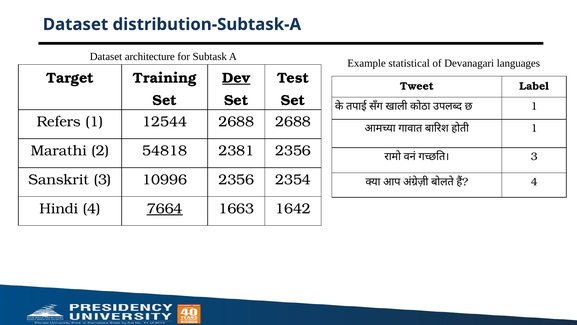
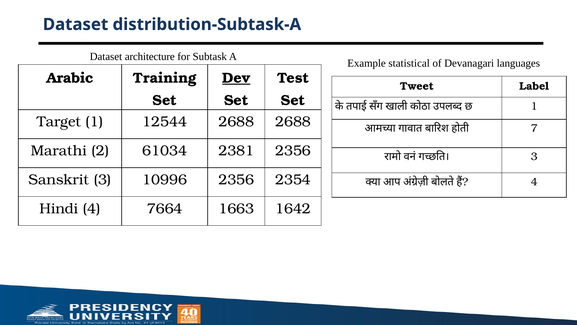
Target: Target -> Arabic (70, 78)
Refers: Refers -> Target (59, 122)
1: 1 -> 7 (534, 128)
54818: 54818 -> 61034 (165, 150)
7664 underline: present -> none (165, 208)
